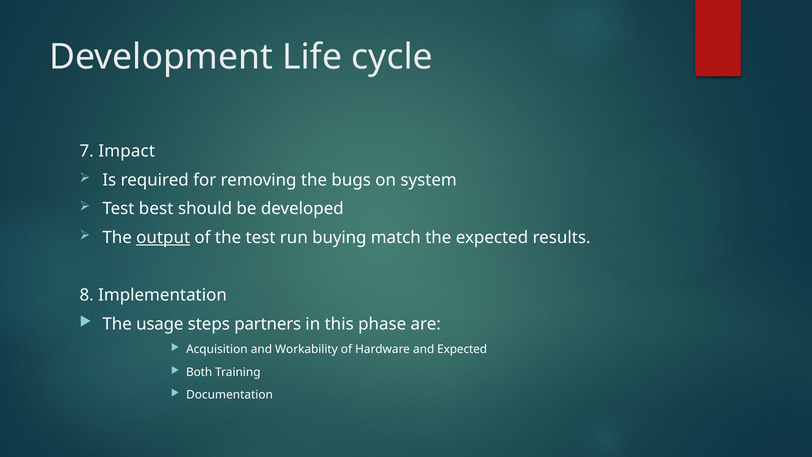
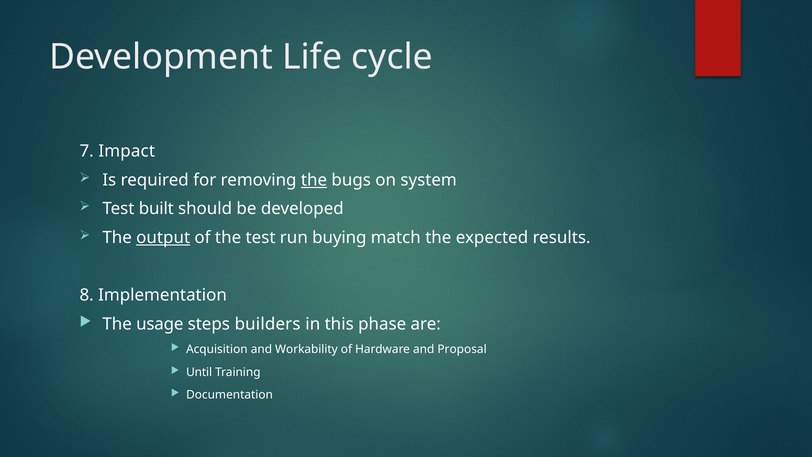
the underline: none -> present (314, 180)
best: best -> built (156, 209)
partners: partners -> builders (268, 324)
and Expected: Expected -> Proposal (462, 349)
Both: Both -> Until (199, 372)
